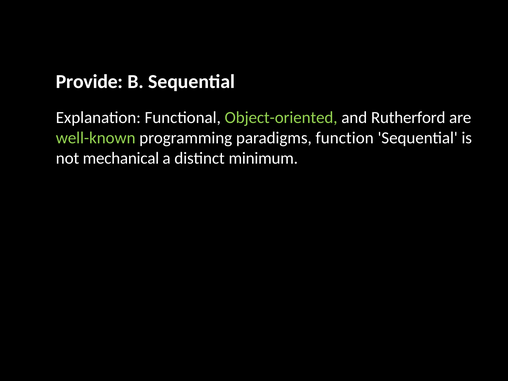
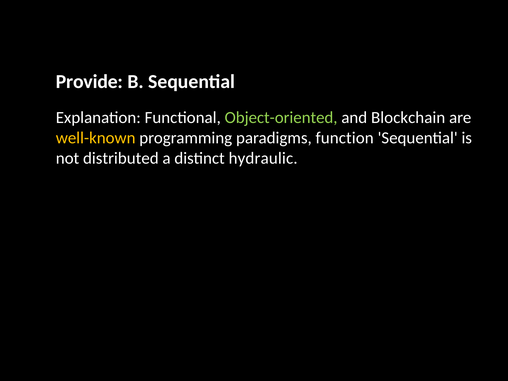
Rutherford: Rutherford -> Blockchain (408, 118)
well-known colour: light green -> yellow (96, 138)
mechanical: mechanical -> distributed (121, 158)
minimum: minimum -> hydraulic (263, 158)
